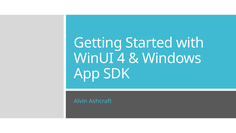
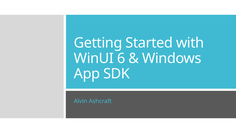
4: 4 -> 6 (121, 58)
